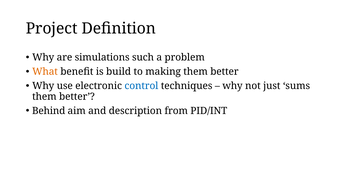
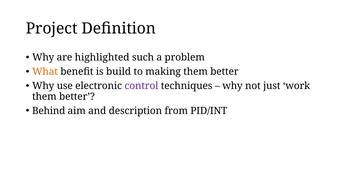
simulations: simulations -> highlighted (102, 57)
control colour: blue -> purple (141, 86)
sums: sums -> work (296, 86)
